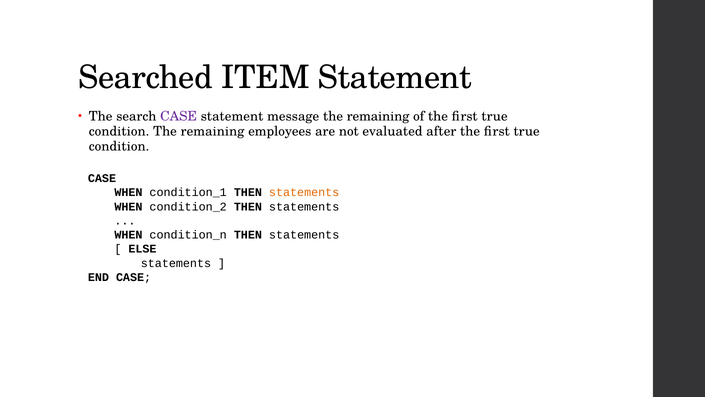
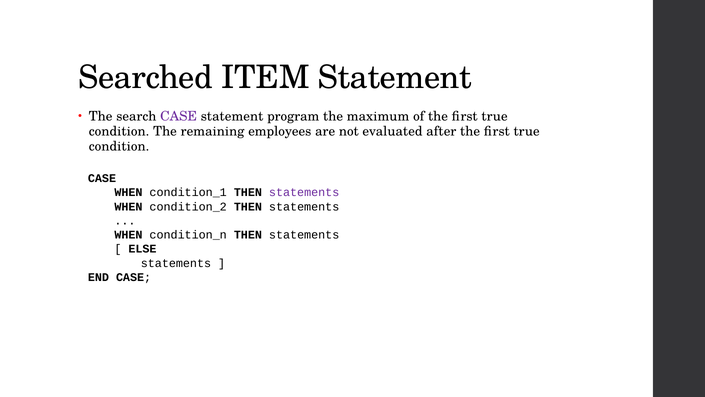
message: message -> program (293, 116)
remaining: remaining -> maximum (378, 116)
statements colour: orange -> purple (304, 192)
